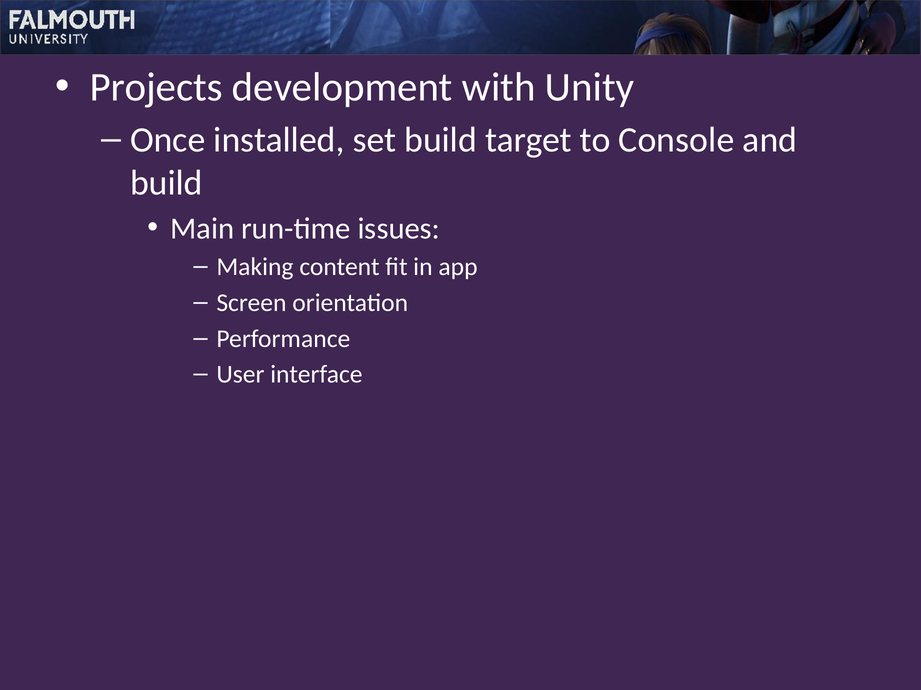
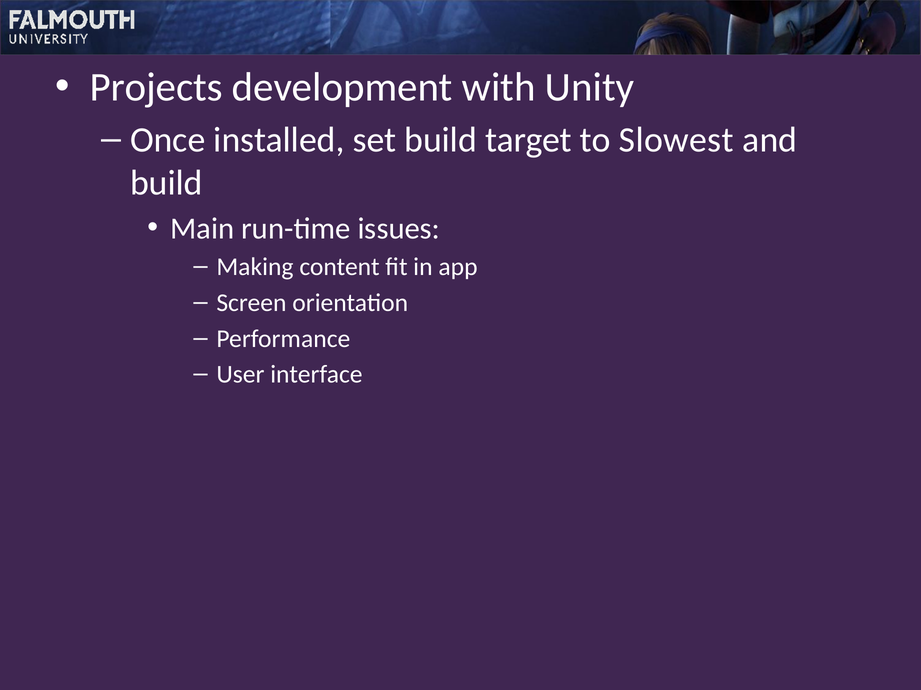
Console: Console -> Slowest (676, 140)
